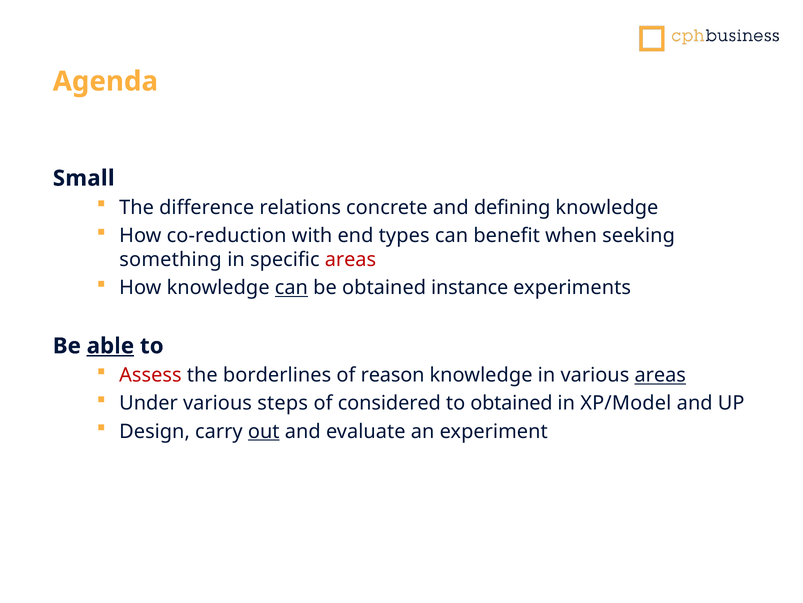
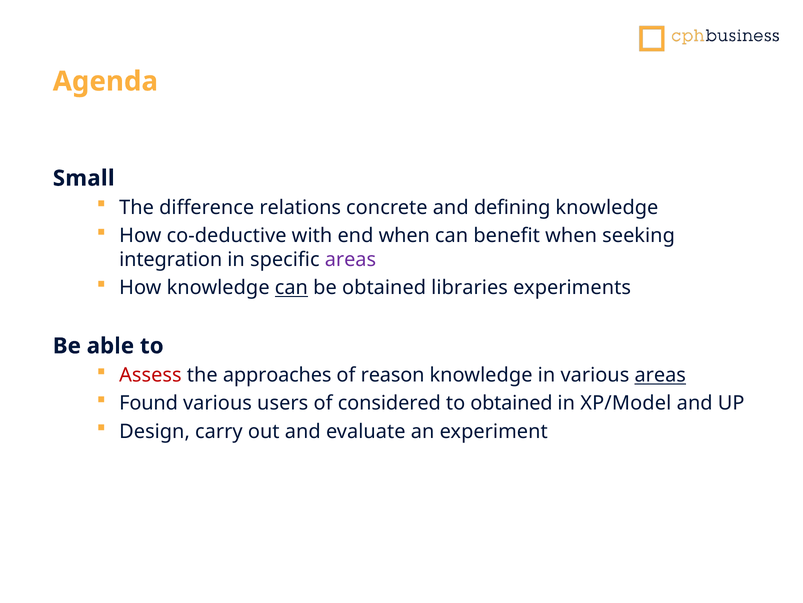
co-reduction: co-reduction -> co-deductive (227, 235)
end types: types -> when (404, 235)
something: something -> integration (171, 259)
areas colour: red -> purple (350, 259)
instance: instance -> libraries (470, 287)
able underline: present -> none (110, 346)
borderlines: borderlines -> approaches (277, 375)
Under: Under -> Found (149, 403)
steps: steps -> users (283, 403)
out underline: present -> none (264, 431)
